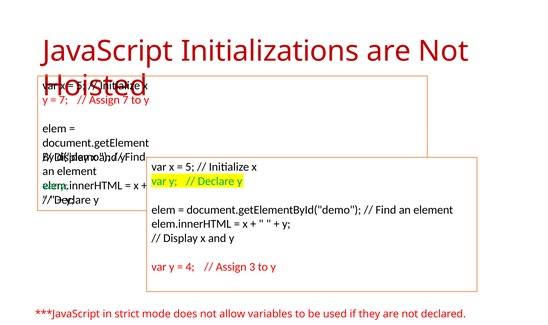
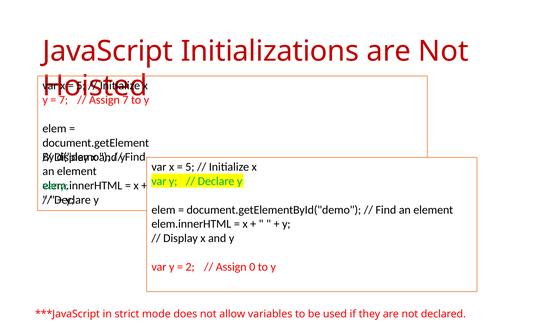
4: 4 -> 2 (190, 267)
3: 3 -> 0 (252, 267)
